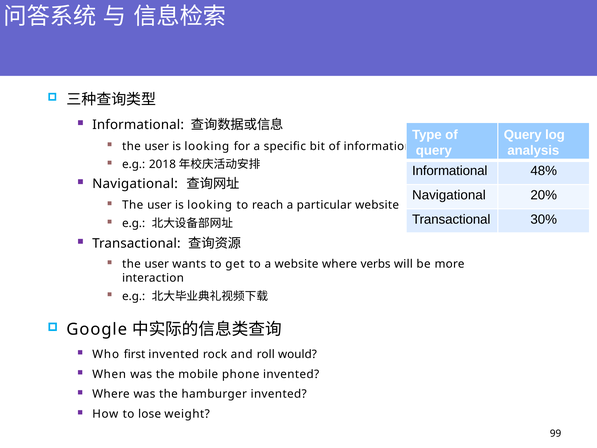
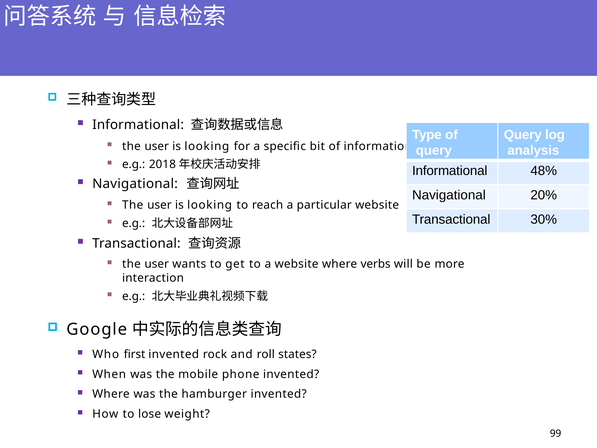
would: would -> states (297, 354)
